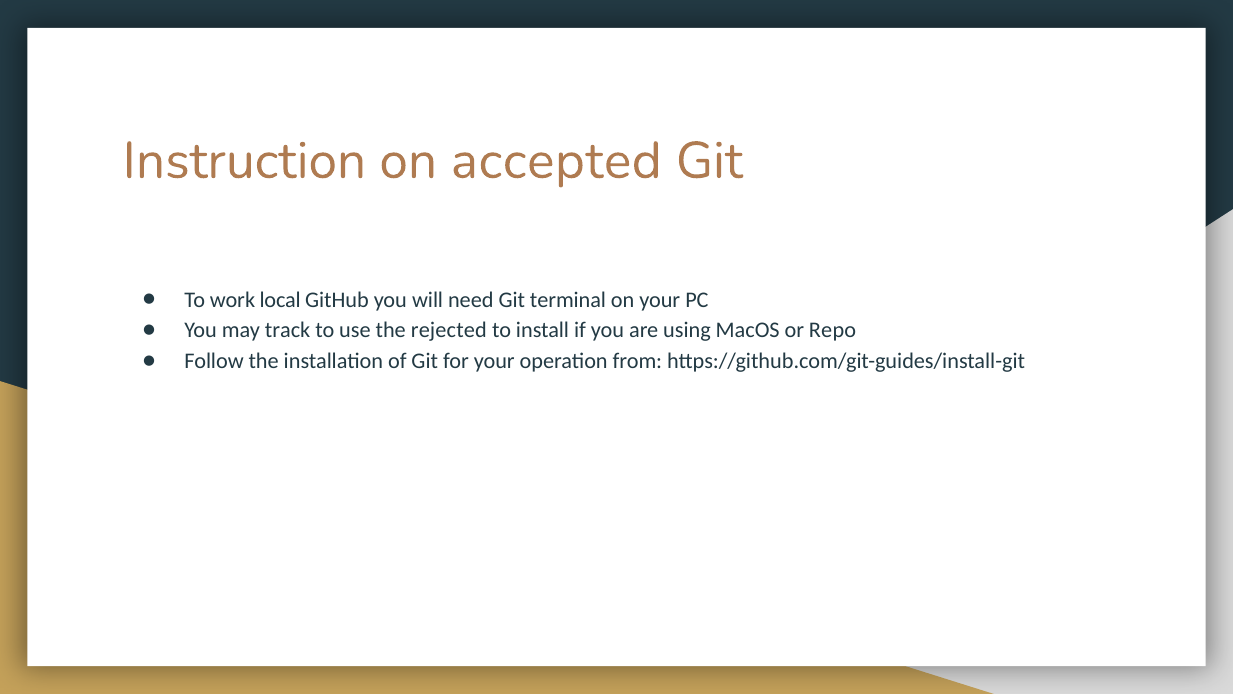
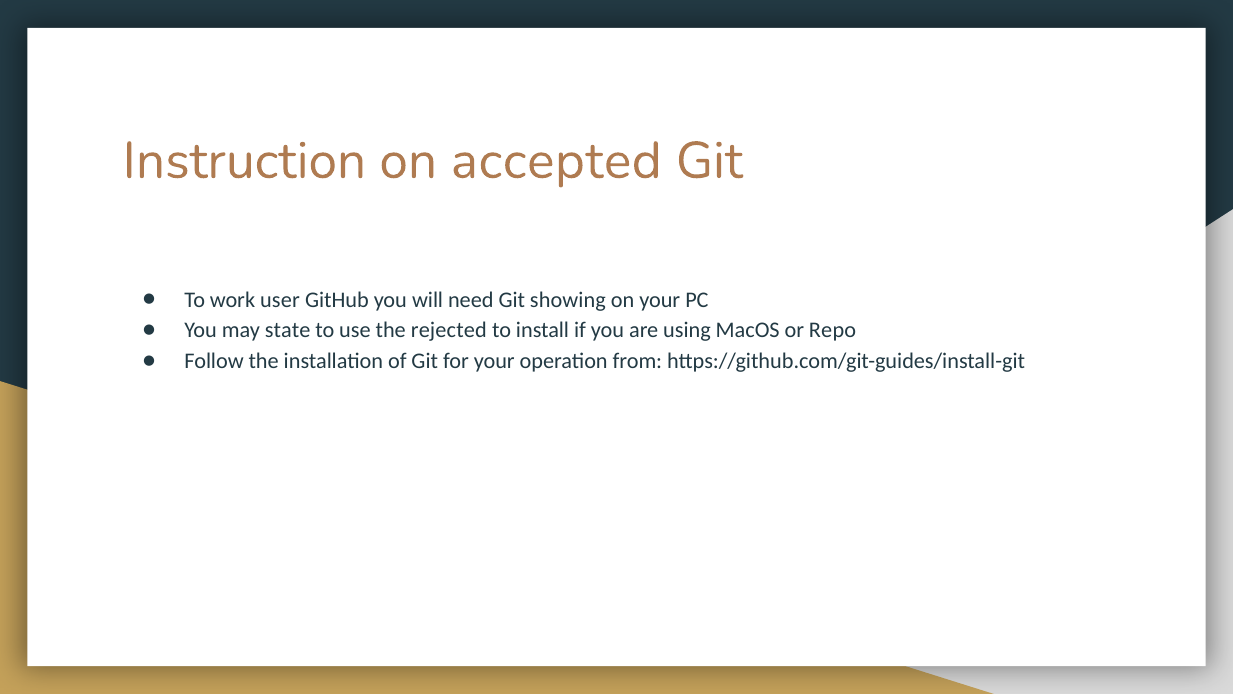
local: local -> user (280, 300)
terminal: terminal -> showing (568, 300)
track: track -> state (288, 330)
